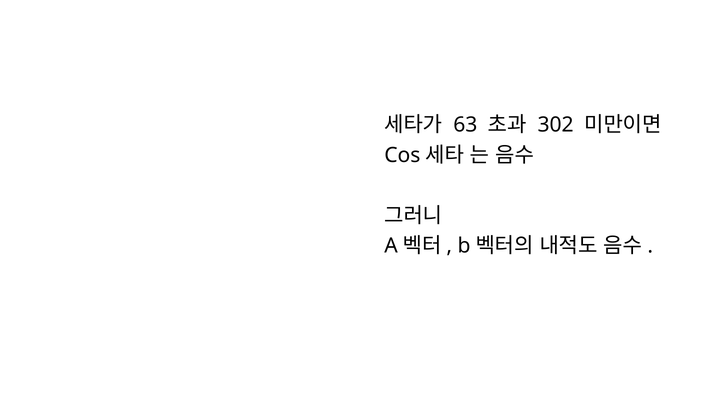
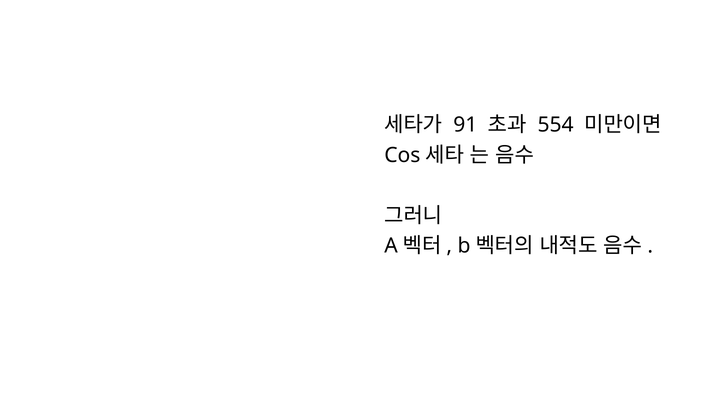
63: 63 -> 91 (465, 125)
302: 302 -> 554 (556, 125)
